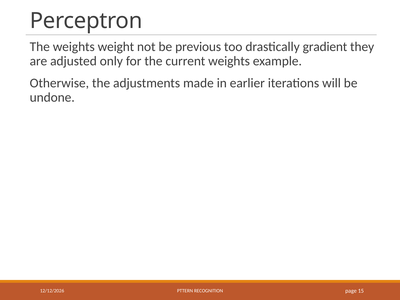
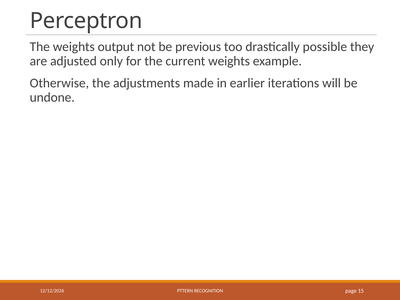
weight: weight -> output (116, 47)
gradient: gradient -> possible (325, 47)
